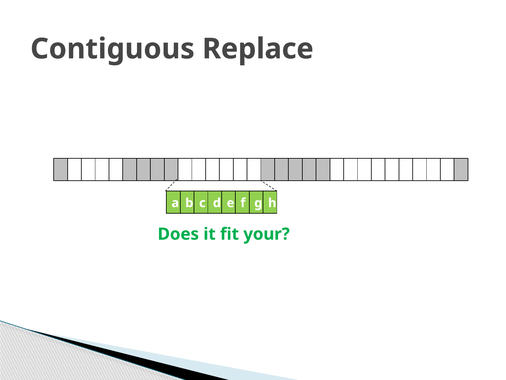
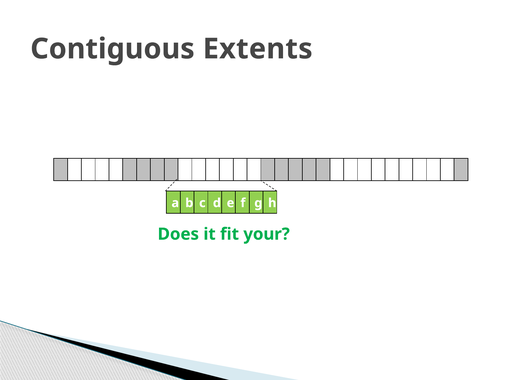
Replace: Replace -> Extents (258, 49)
